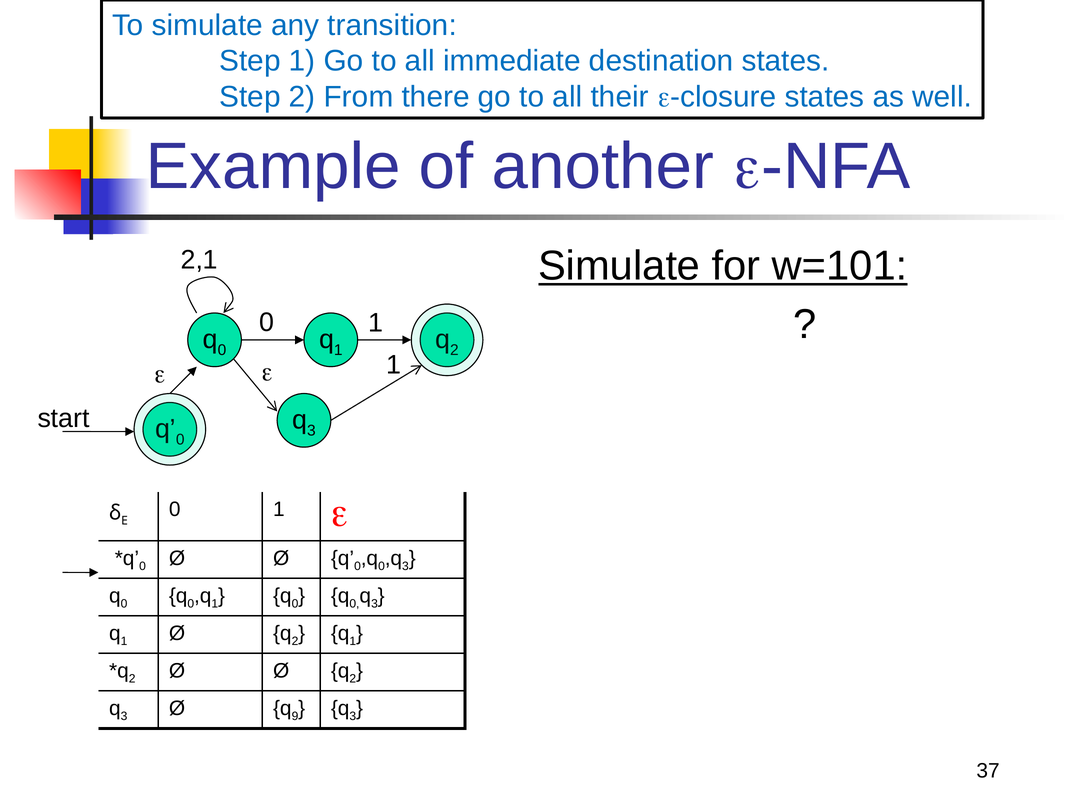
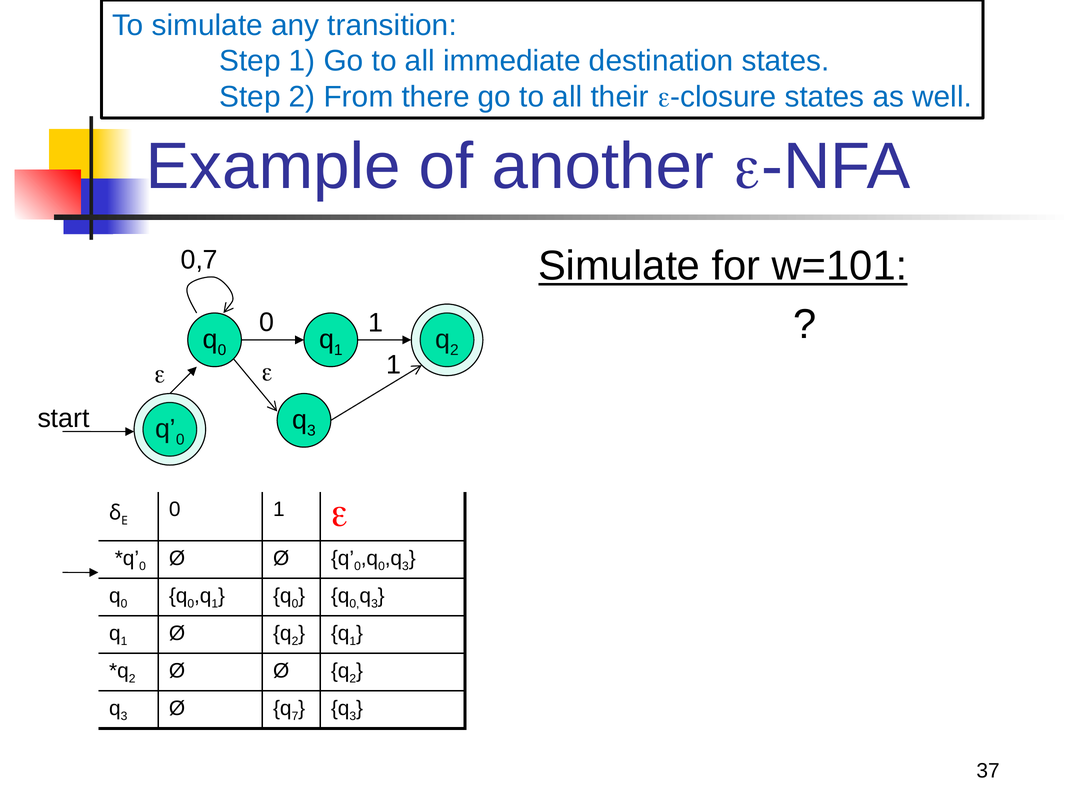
2,1: 2,1 -> 0,7 (199, 260)
9: 9 -> 7 (295, 716)
